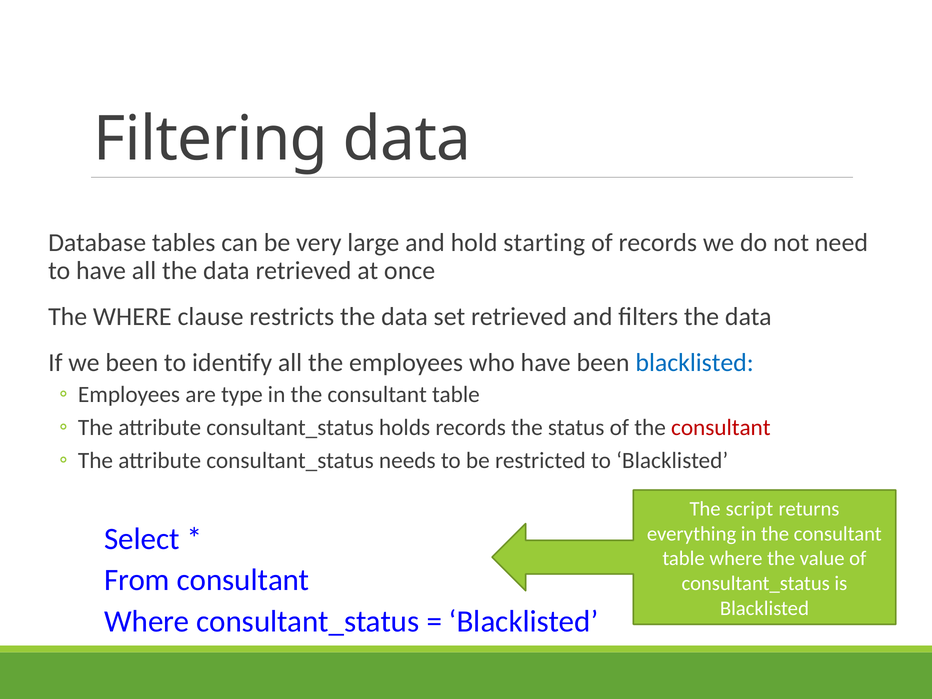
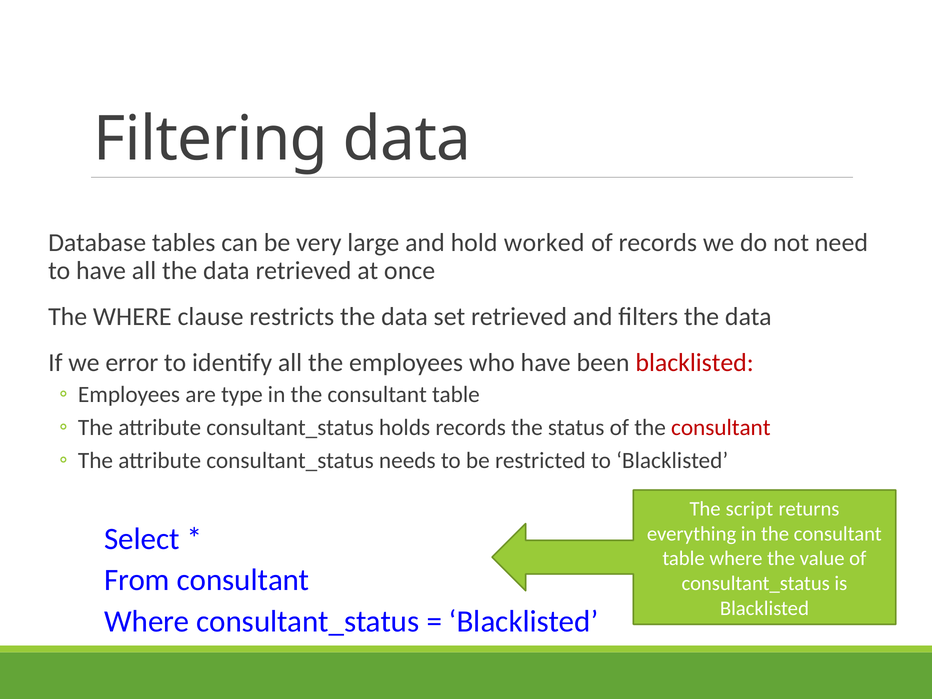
starting: starting -> worked (544, 243)
we been: been -> error (132, 363)
blacklisted colour: blue -> red (695, 363)
